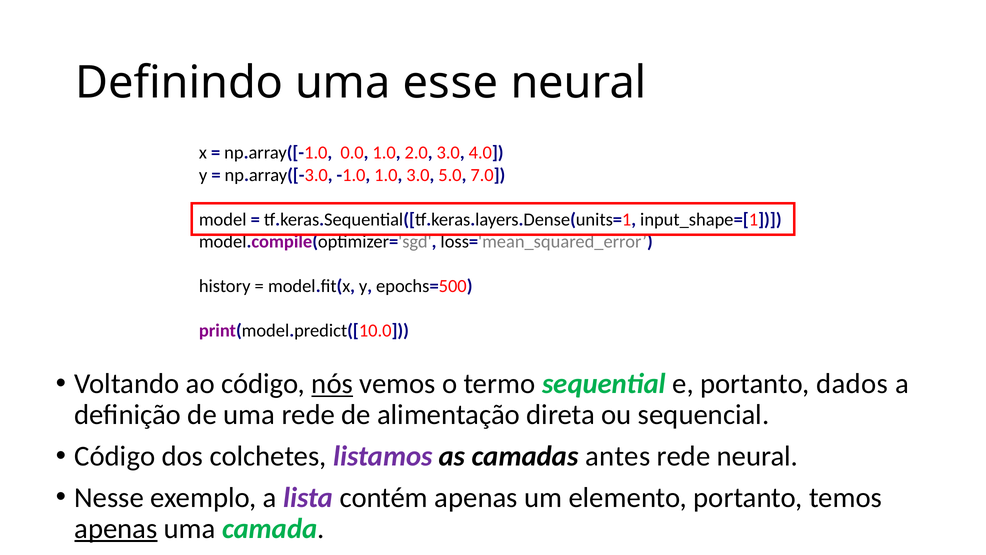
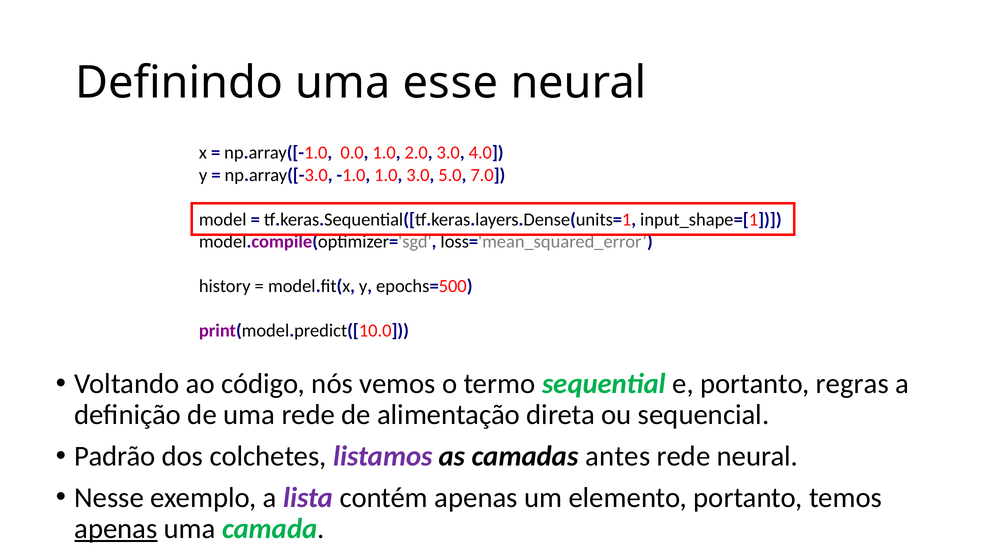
nós underline: present -> none (332, 384)
dados: dados -> regras (852, 384)
Código: Código -> Padrão (115, 456)
